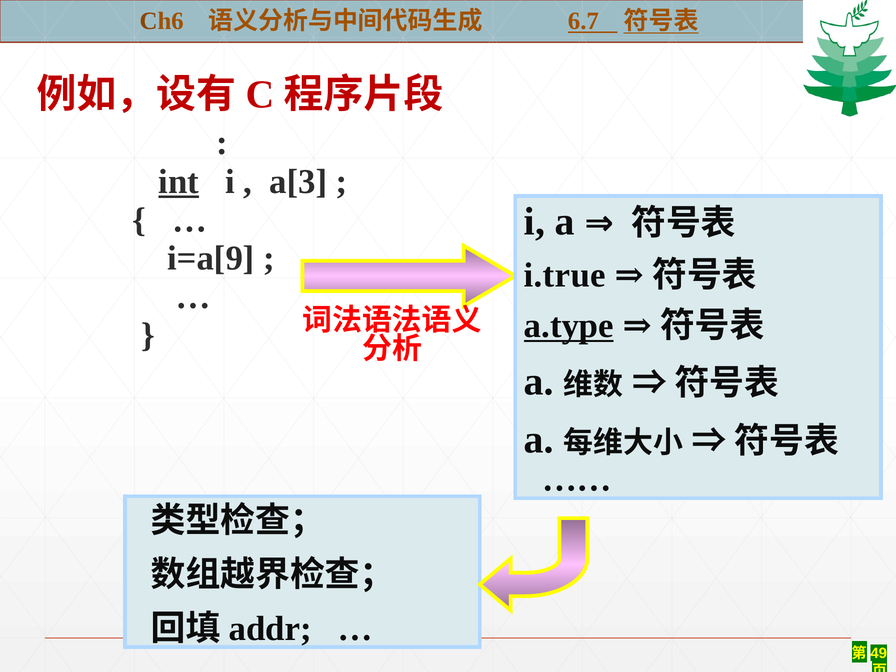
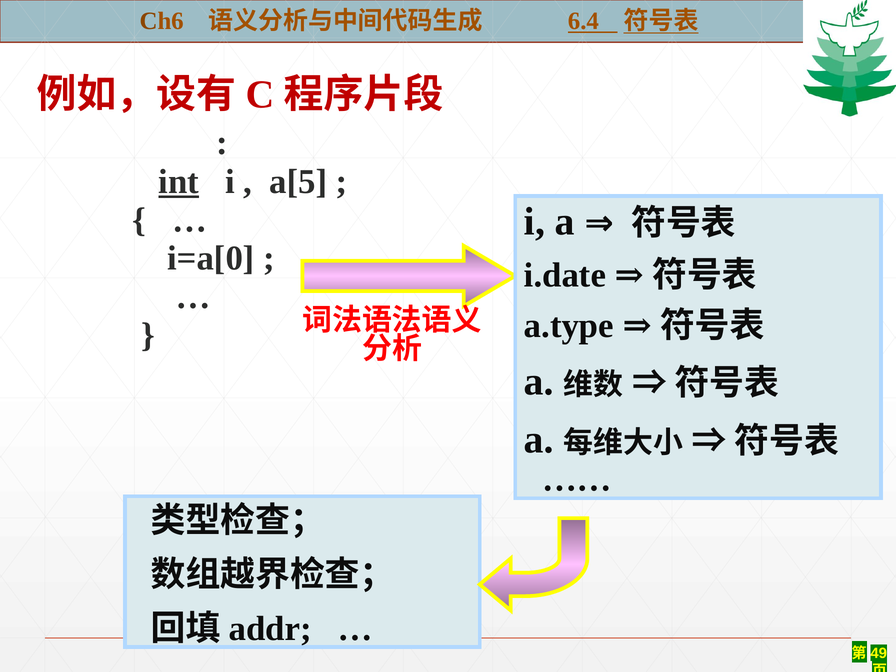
6.7: 6.7 -> 6.4 (583, 21)
a[3: a[3 -> a[5 (298, 182)
i=a[9: i=a[9 -> i=a[0 (211, 258)
i.true: i.true -> i.date (565, 275)
a.type underline: present -> none (569, 326)
